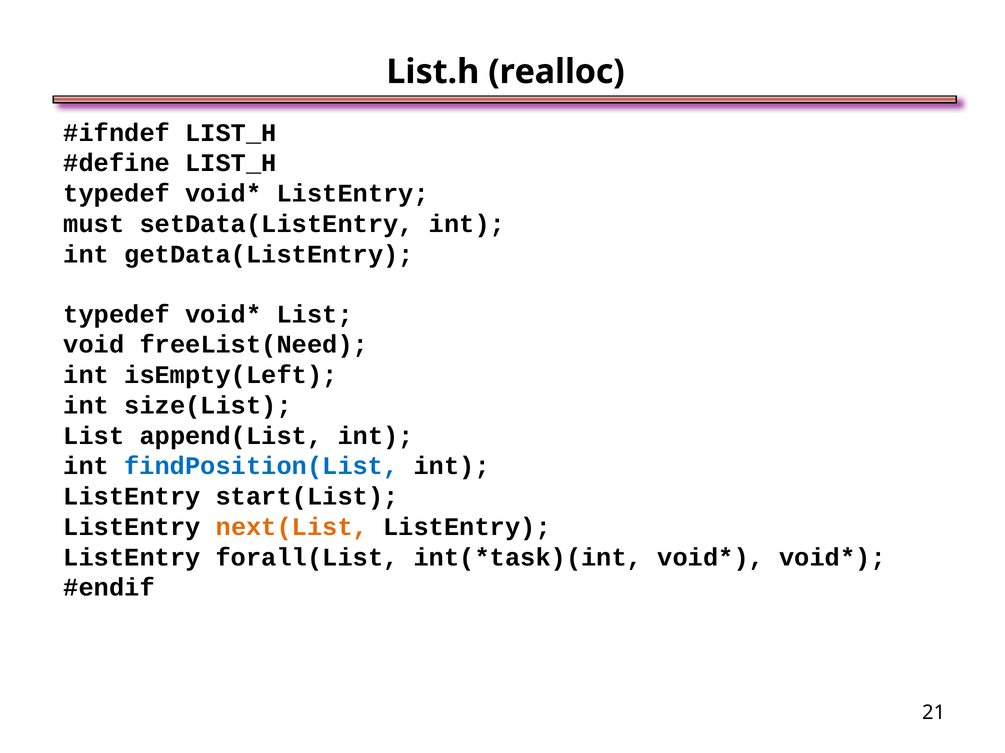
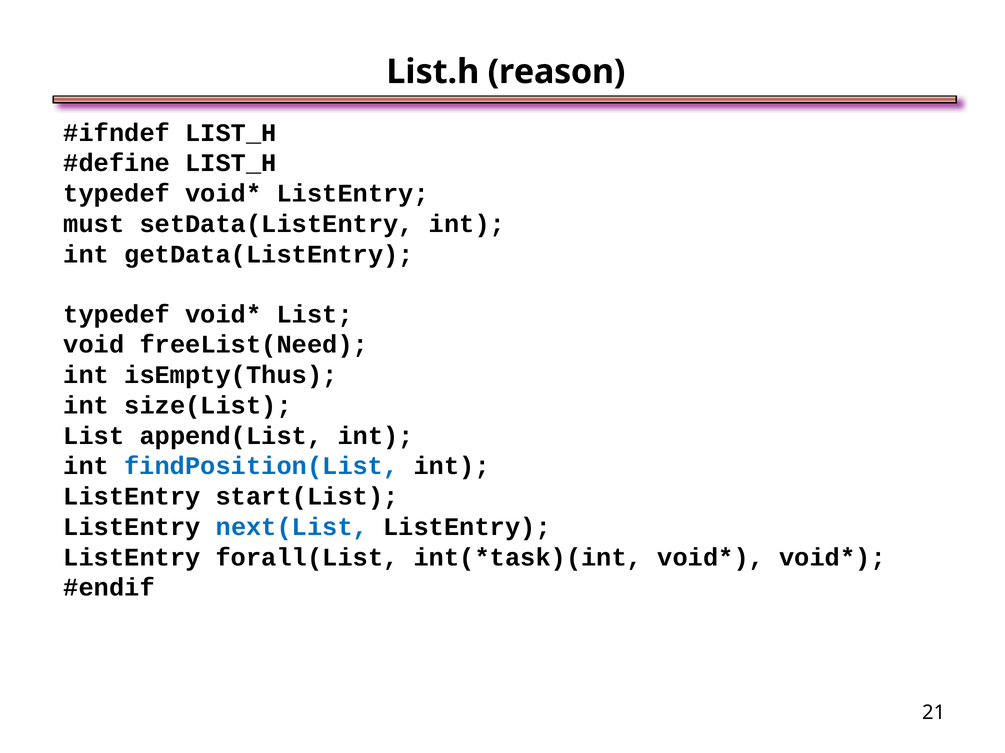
realloc: realloc -> reason (557, 72)
isEmpty(Left: isEmpty(Left -> isEmpty(Thus (231, 375)
next(List colour: orange -> blue (292, 527)
